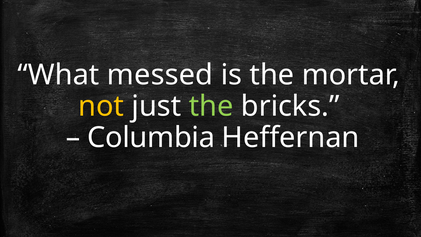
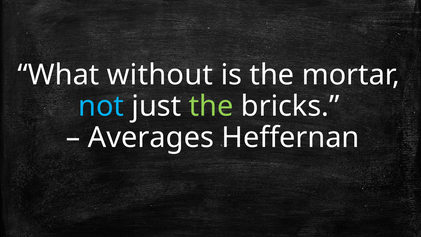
messed: messed -> without (160, 75)
not colour: yellow -> light blue (101, 106)
Columbia: Columbia -> Averages (151, 137)
